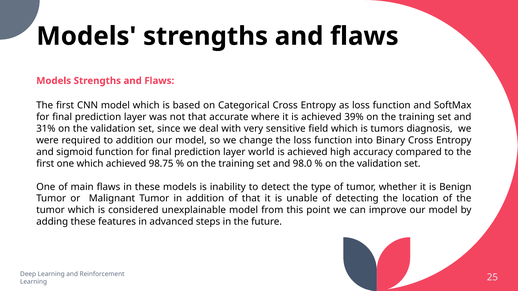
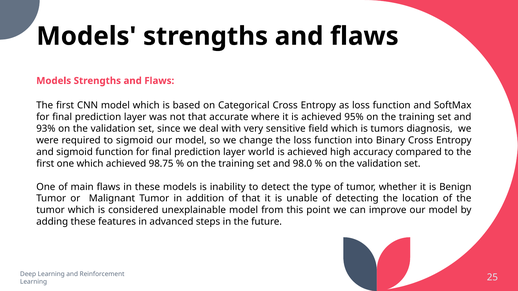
39%: 39% -> 95% (354, 117)
31%: 31% -> 93% (46, 129)
to addition: addition -> sigmoid (135, 140)
